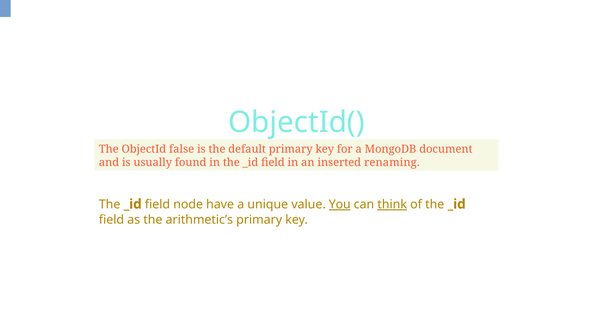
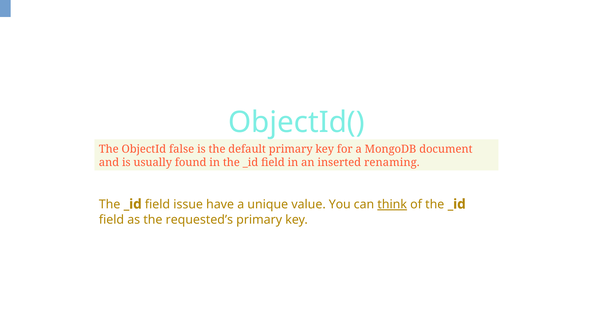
node: node -> issue (188, 204)
You underline: present -> none (340, 204)
arithmetic’s: arithmetic’s -> requested’s (199, 219)
